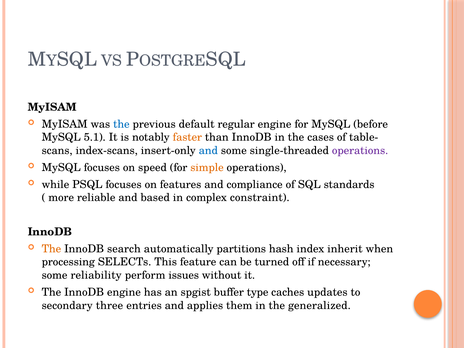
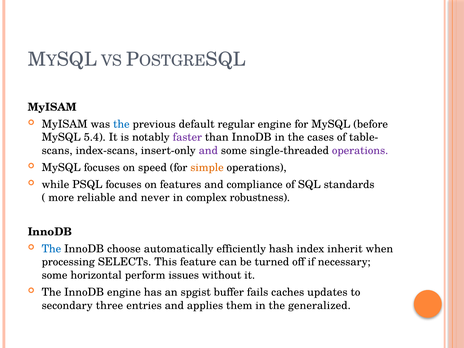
5.1: 5.1 -> 5.4 (95, 137)
faster colour: orange -> purple (187, 137)
and colour: blue -> purple (208, 150)
based: based -> never (155, 198)
constraint: constraint -> robustness (260, 198)
The colour: orange -> blue (51, 249)
search: search -> choose (124, 249)
partitions: partitions -> efficiently (241, 249)
reliability: reliability -> horizontal (96, 275)
type: type -> fails (258, 292)
